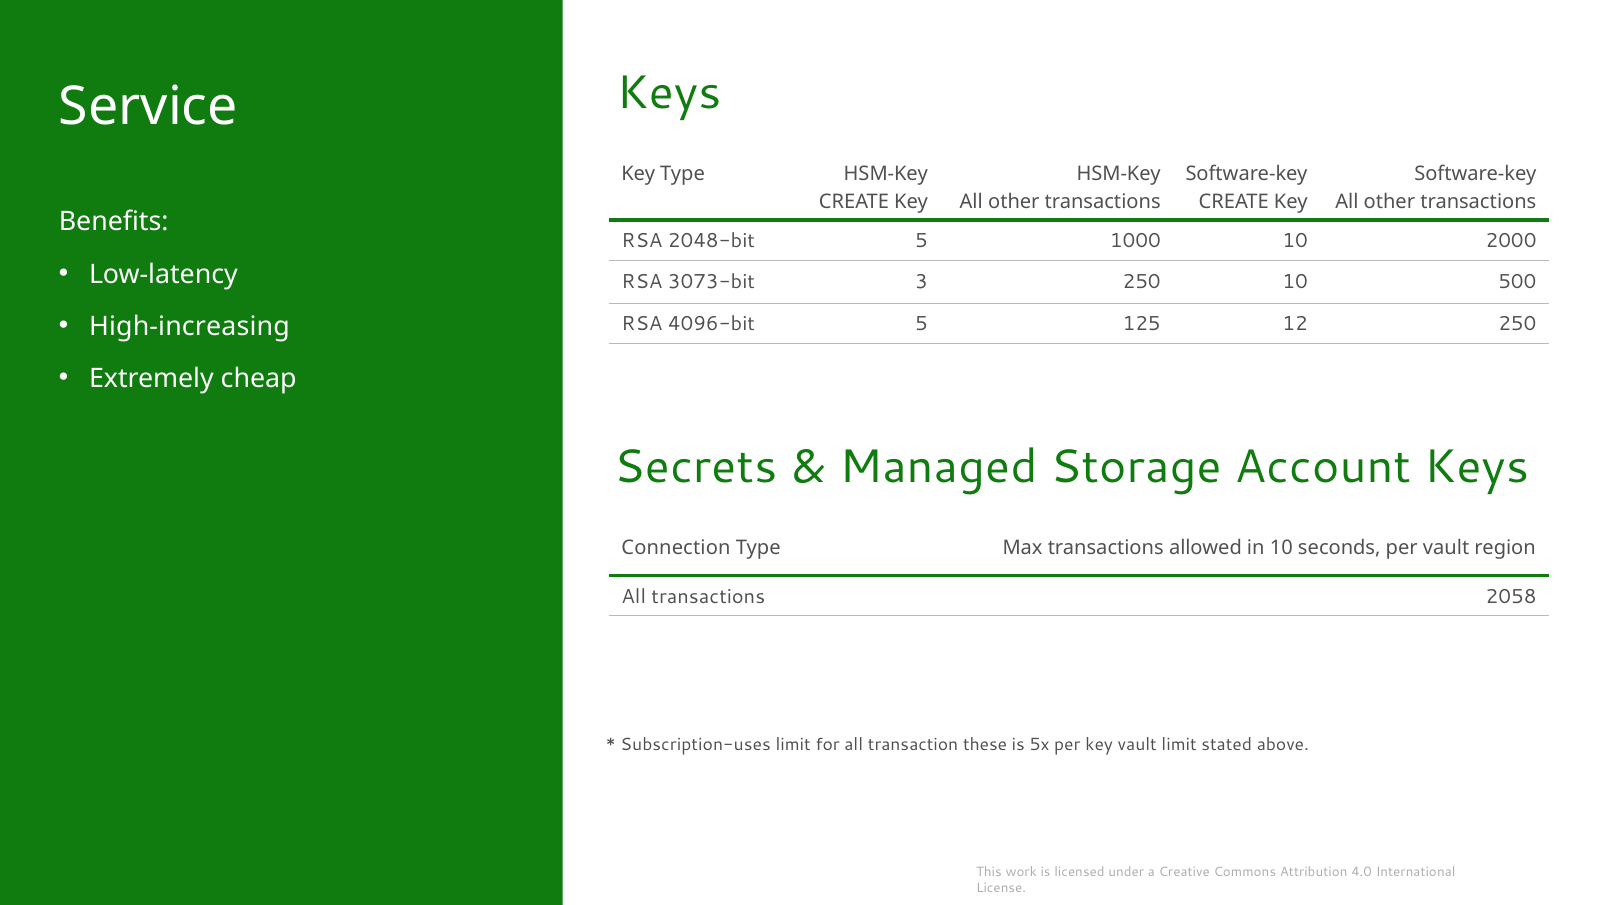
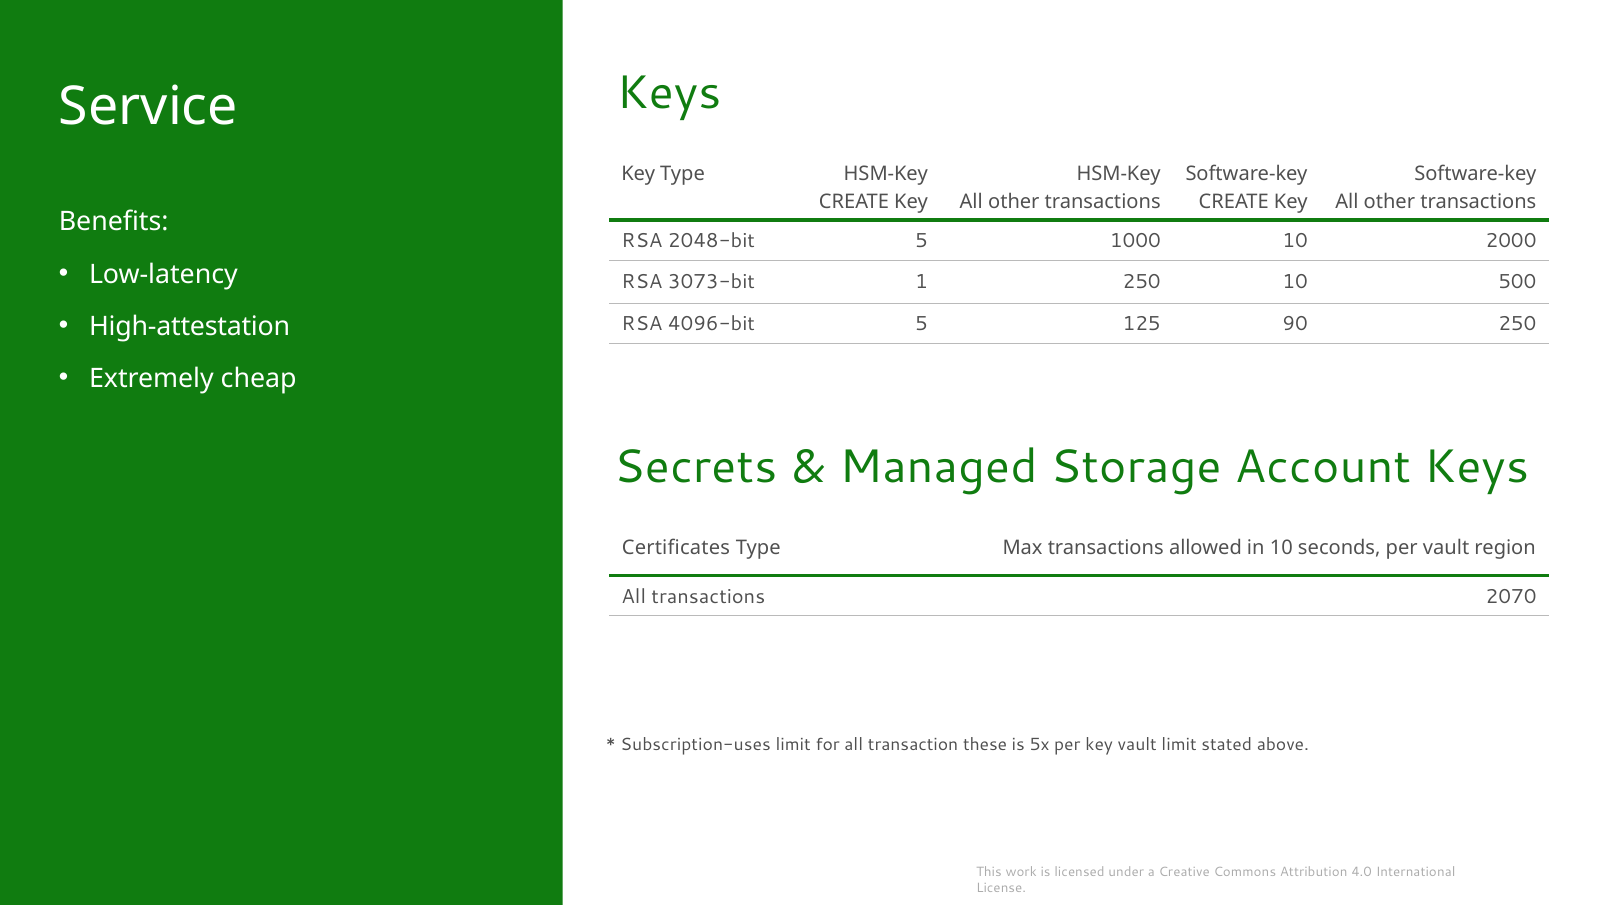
3: 3 -> 1 (922, 282)
High-increasing: High-increasing -> High-attestation (190, 326)
12: 12 -> 90 (1295, 324)
Connection: Connection -> Certificates (676, 548)
2058: 2058 -> 2070 (1511, 597)
